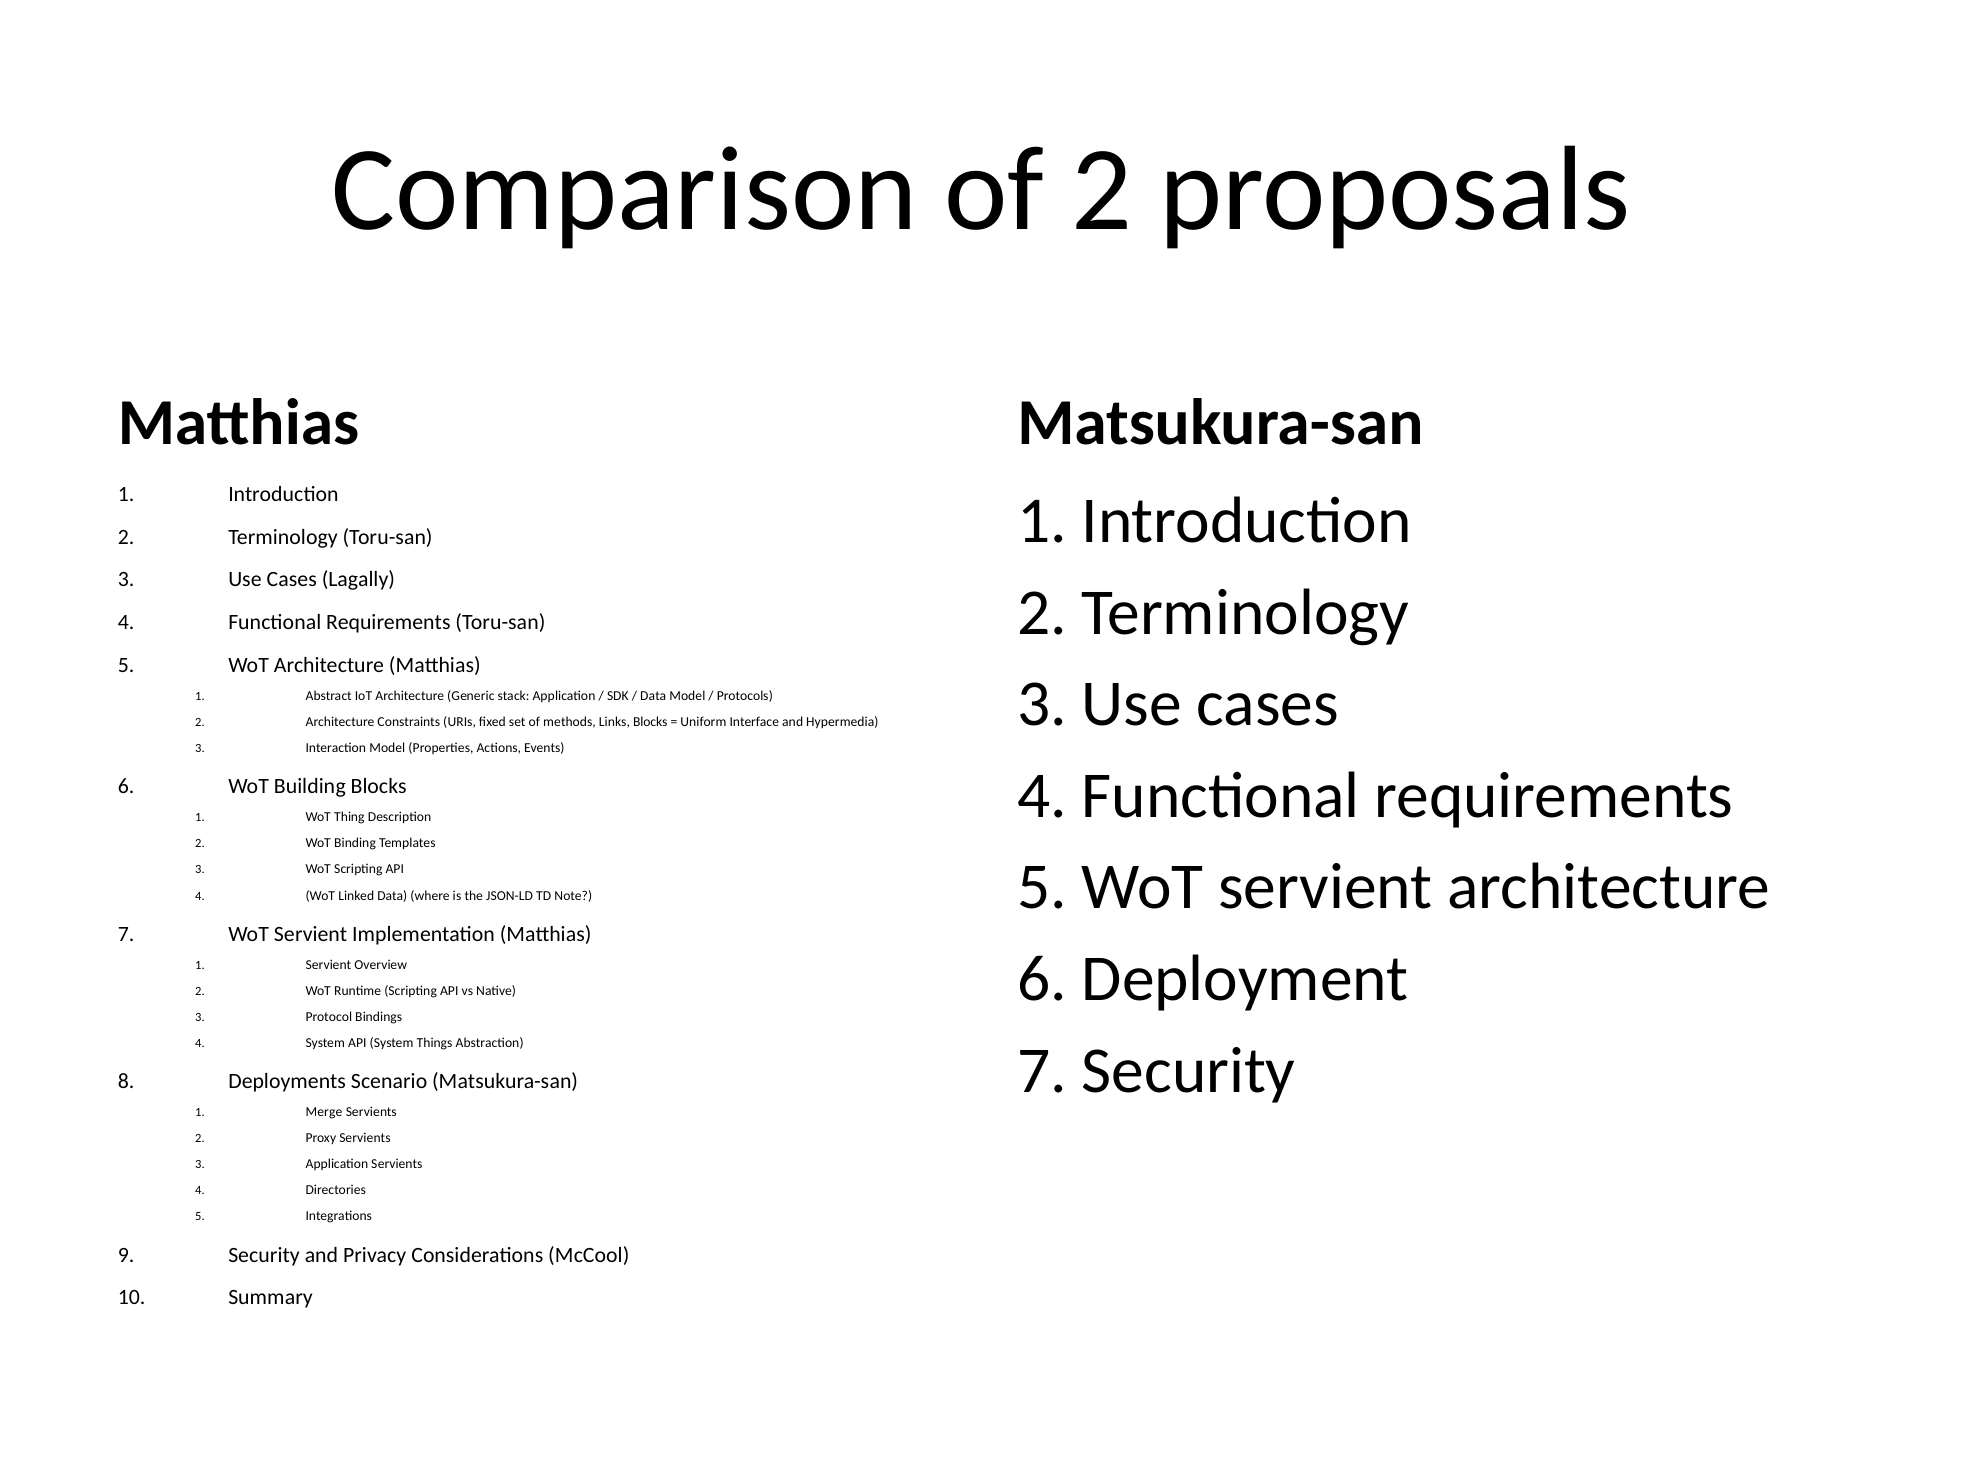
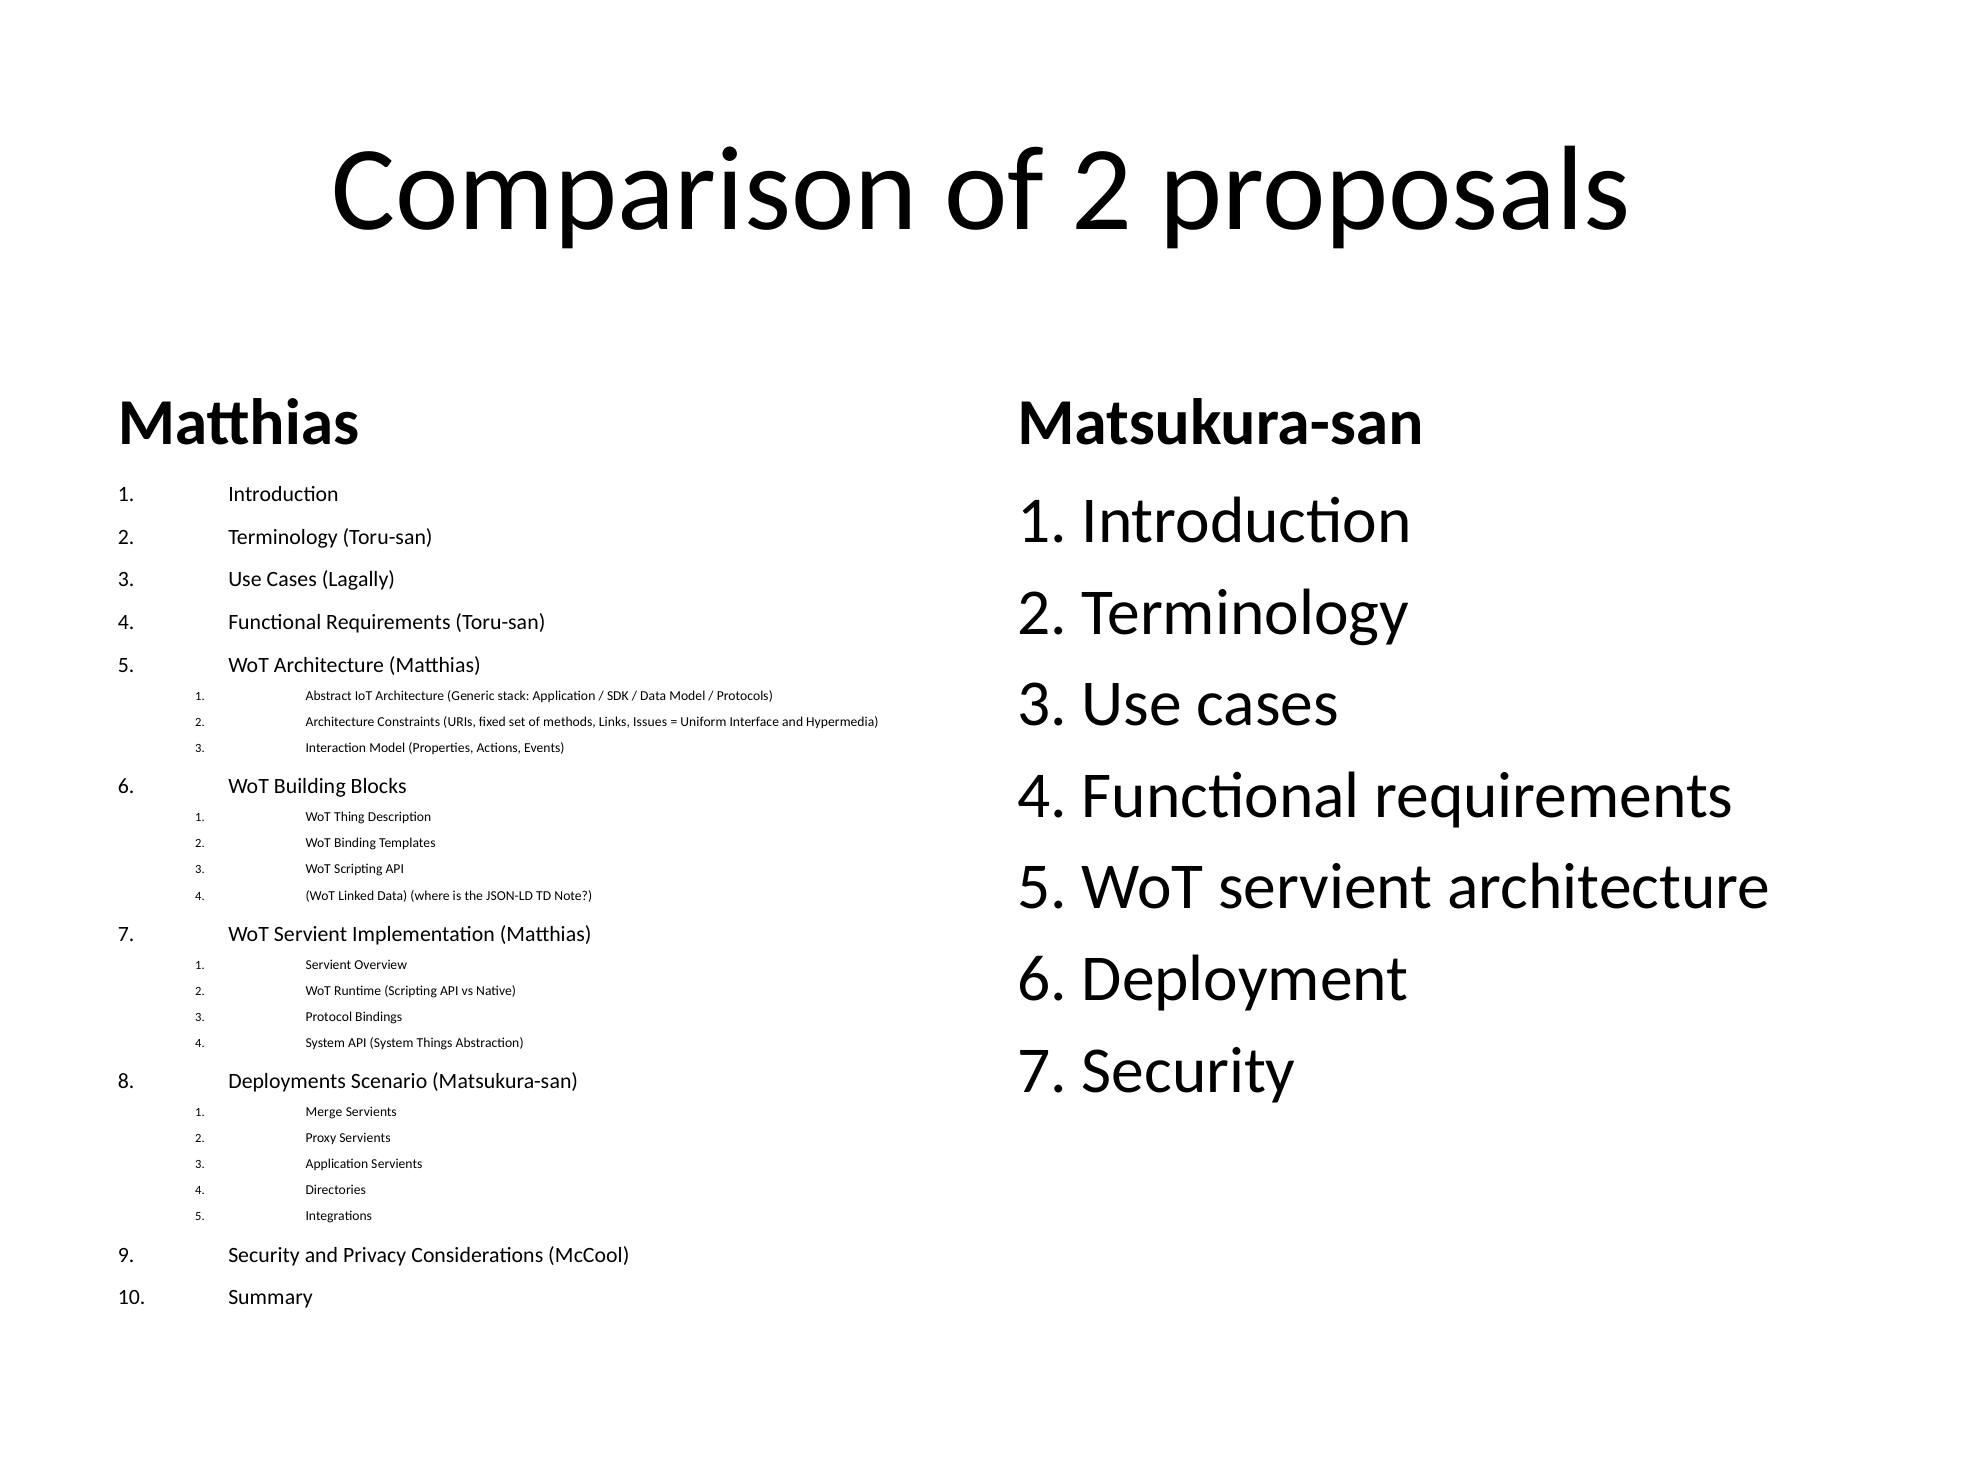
Links Blocks: Blocks -> Issues (650, 722)
